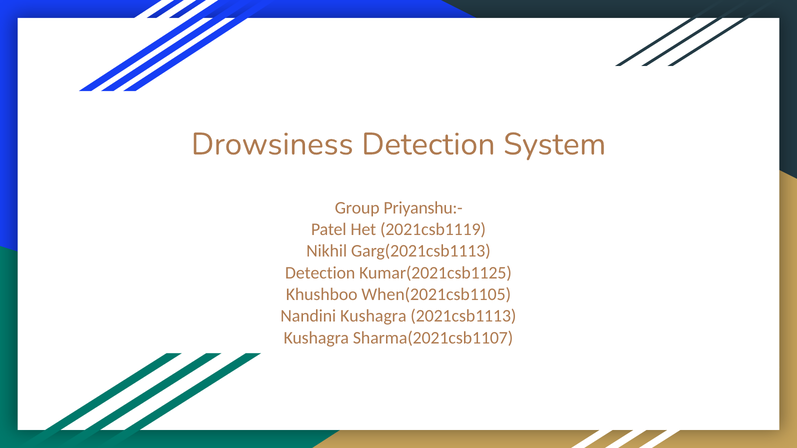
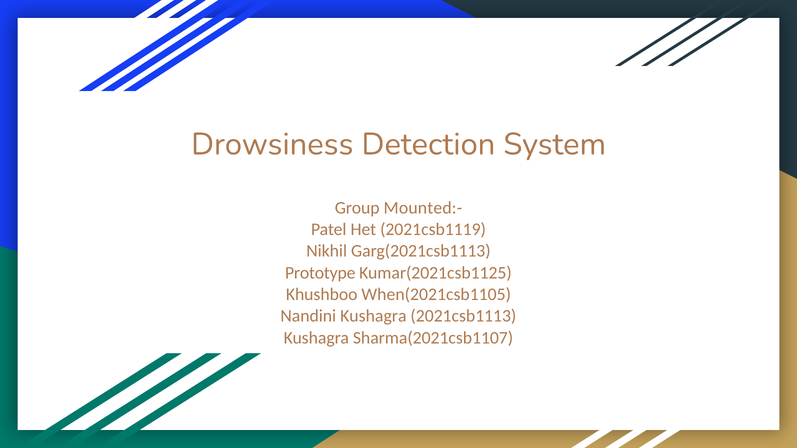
Priyanshu:-: Priyanshu:- -> Mounted:- (423, 208)
Detection: Detection -> Prototype (320, 273)
